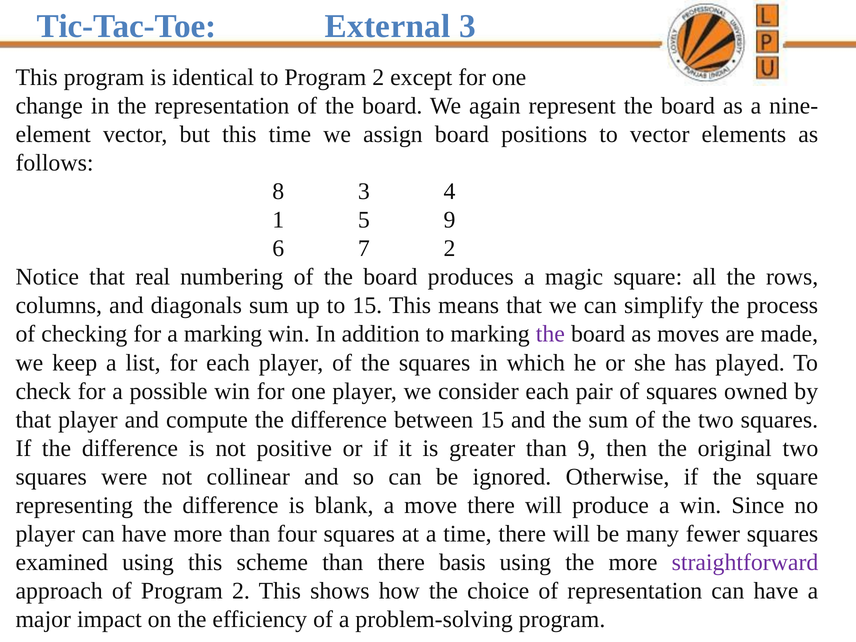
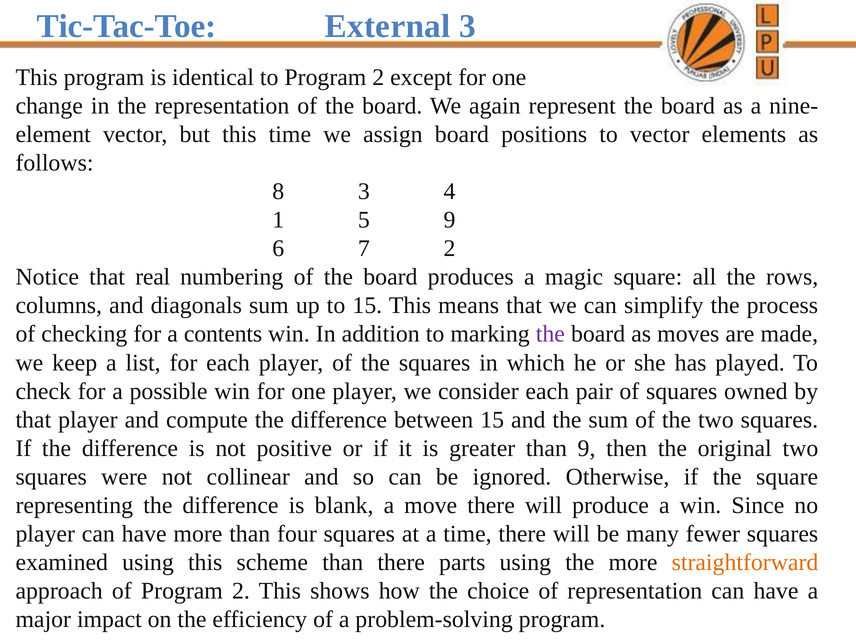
a marking: marking -> contents (223, 334)
basis: basis -> parts (462, 562)
straightforward colour: purple -> orange (745, 562)
